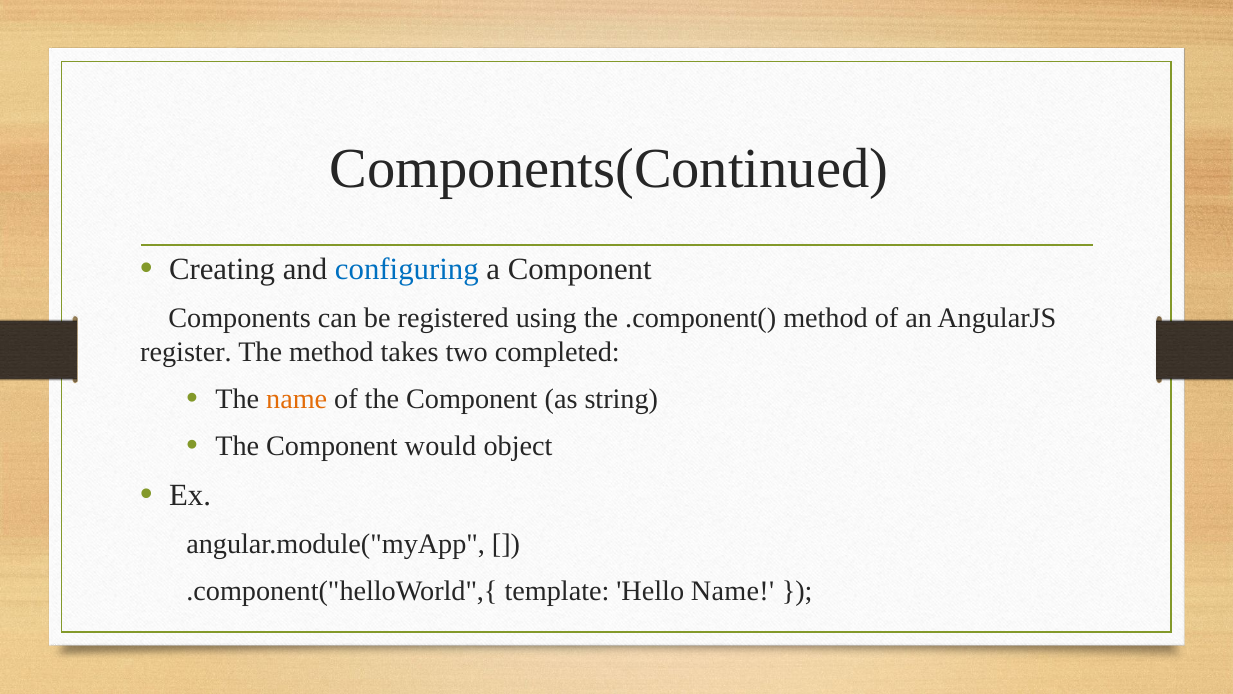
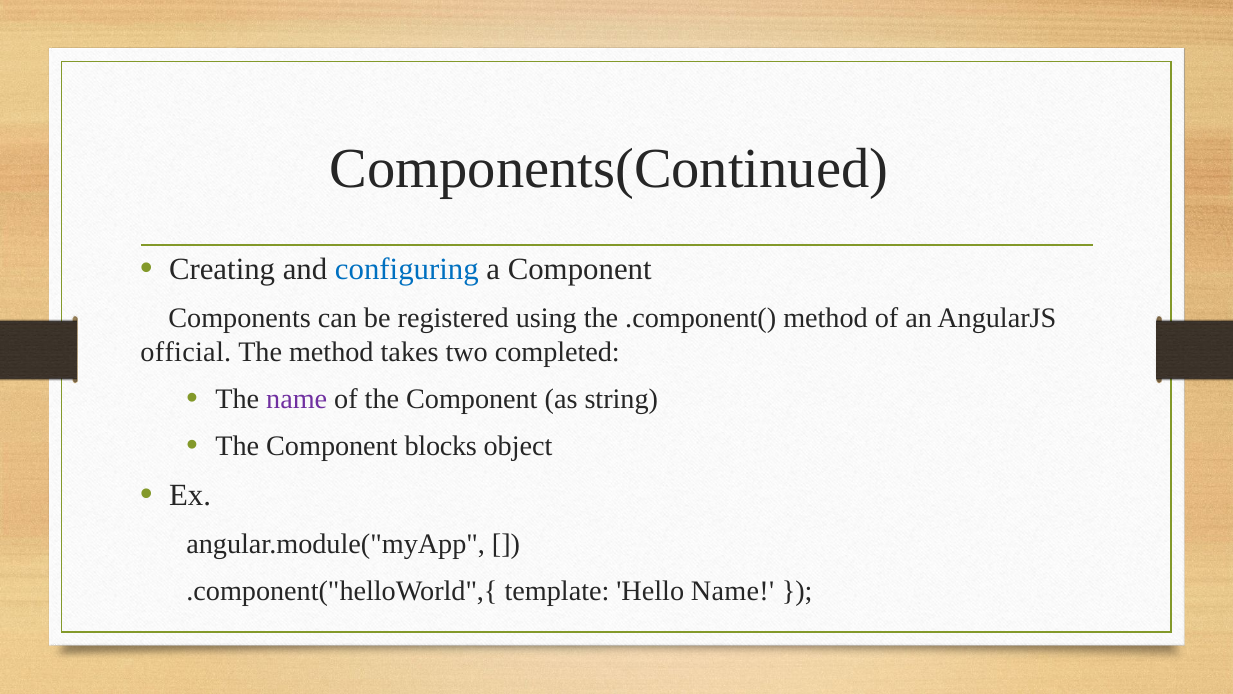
register: register -> official (186, 352)
name colour: orange -> purple (297, 399)
would: would -> blocks (441, 446)
